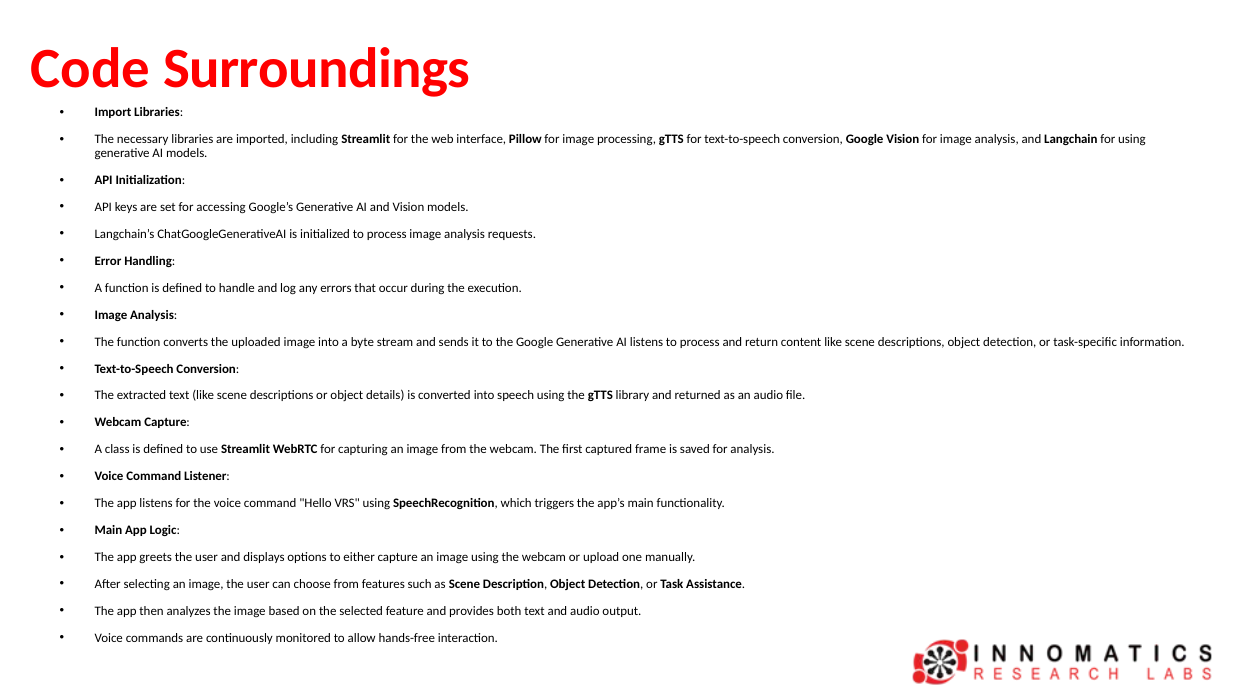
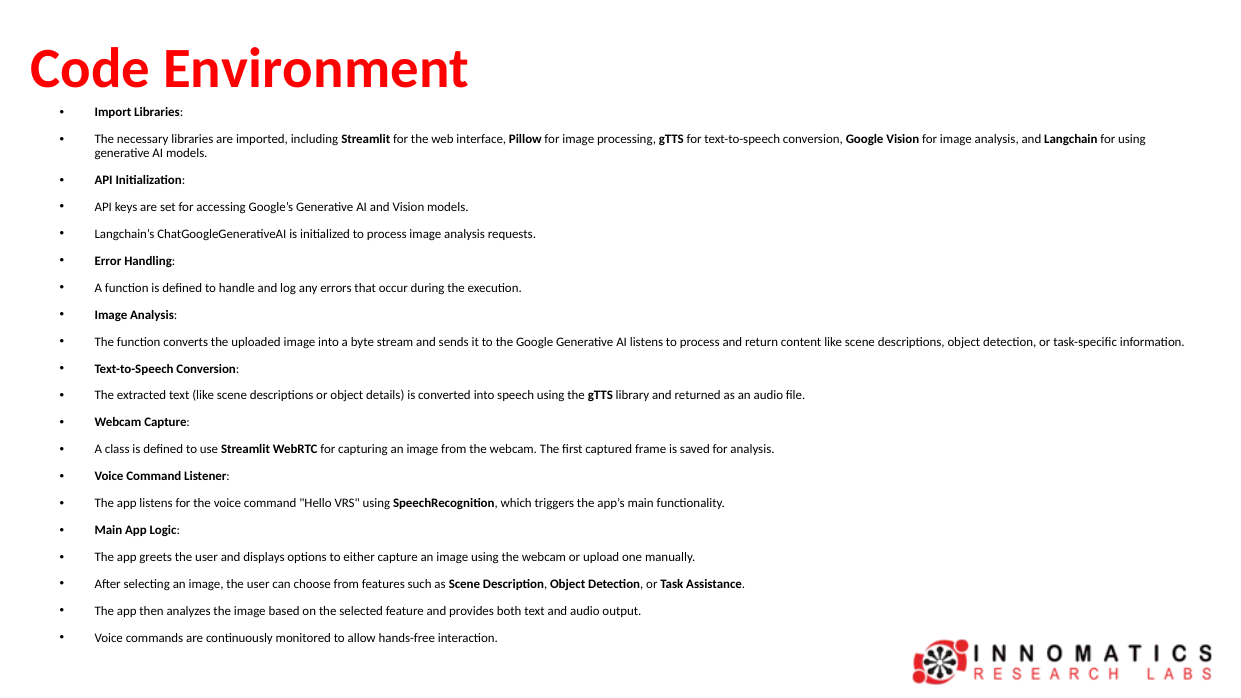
Surroundings: Surroundings -> Environment (316, 69)
